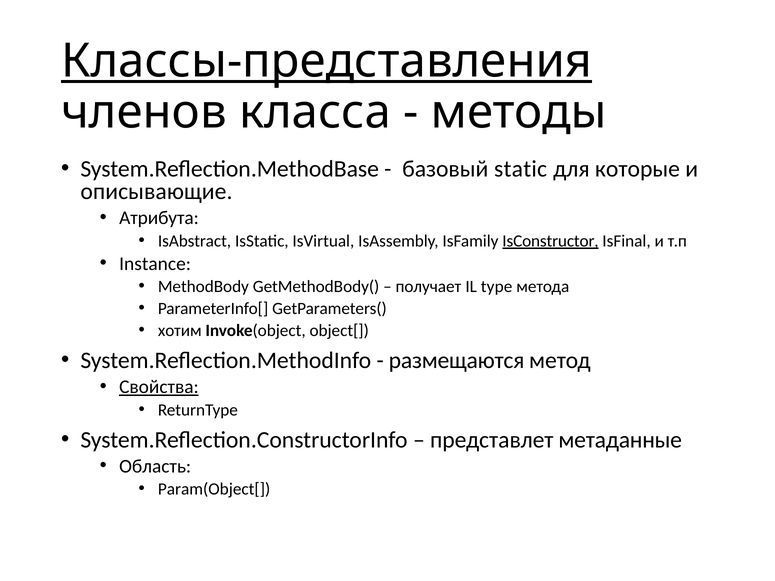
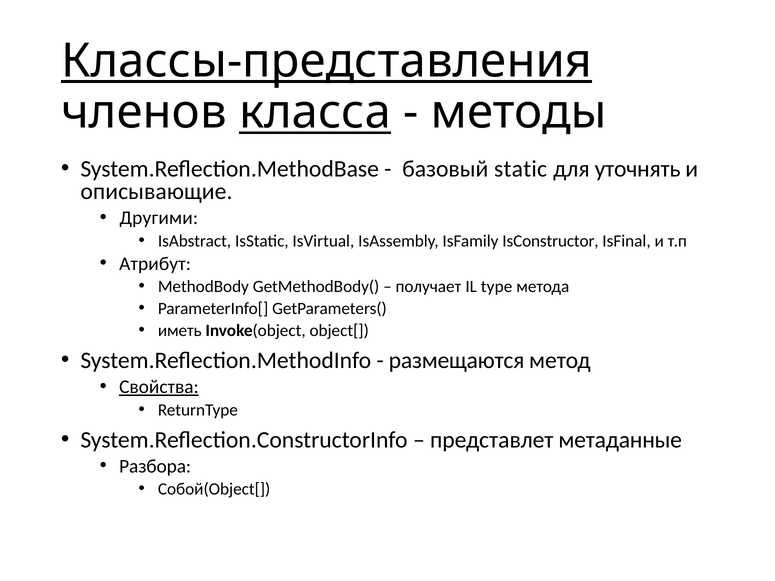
класса underline: none -> present (315, 112)
которые: которые -> уточнять (638, 169)
Атрибута: Атрибута -> Другими (159, 218)
IsConstructor underline: present -> none (551, 241)
Instance: Instance -> Атрибут (155, 264)
хотим: хотим -> иметь (180, 331)
Область: Область -> Разбора (155, 466)
Param(Object[: Param(Object[ -> Собой(Object[ (214, 489)
